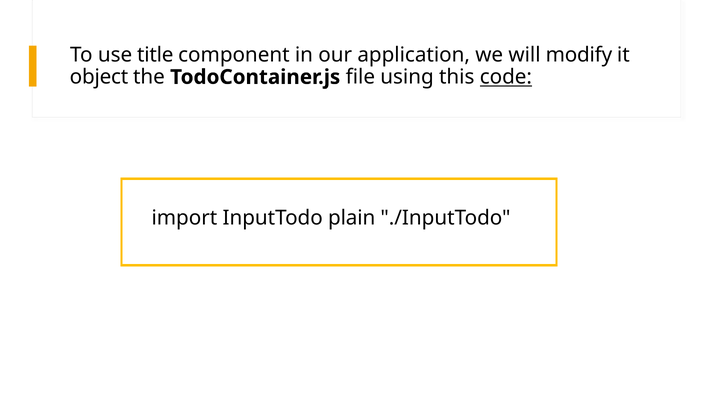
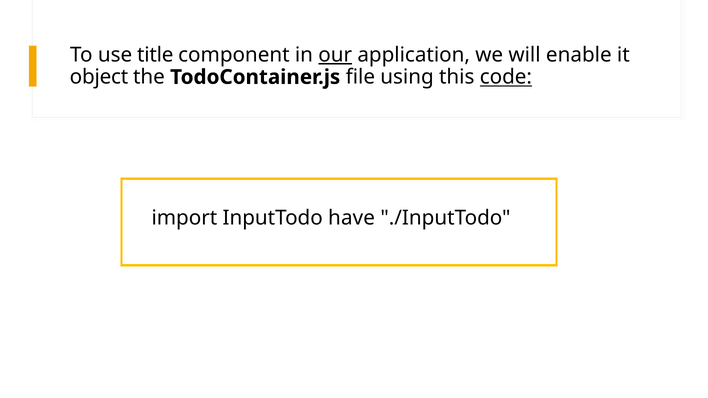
our underline: none -> present (335, 55)
modify: modify -> enable (579, 55)
plain: plain -> have (352, 218)
